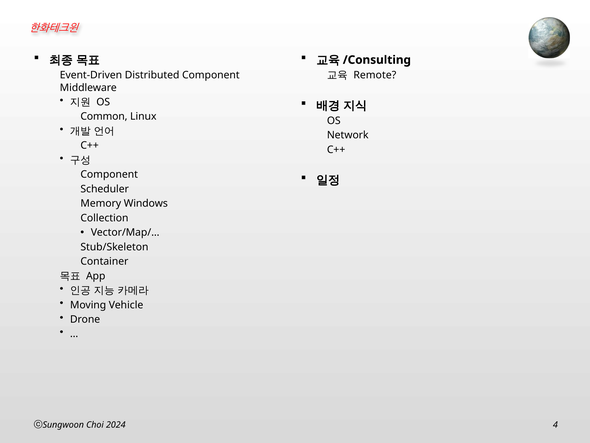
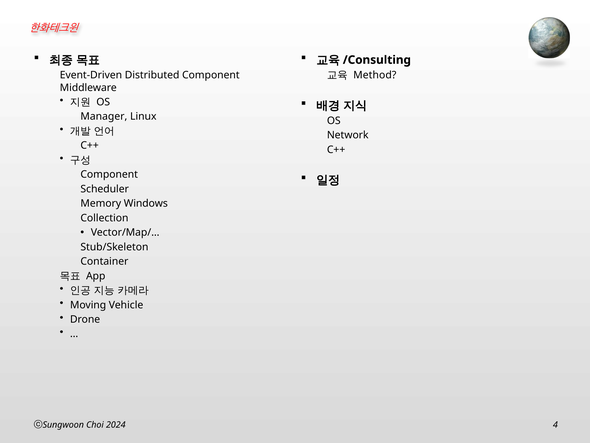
Remote: Remote -> Method (375, 75)
Common: Common -> Manager (104, 117)
